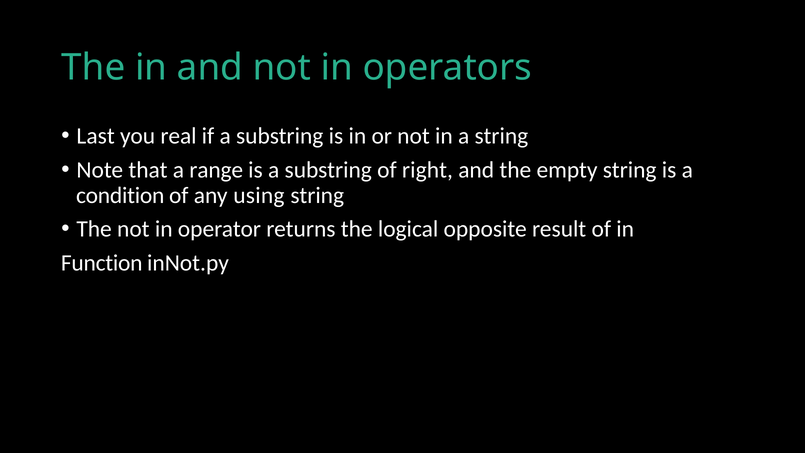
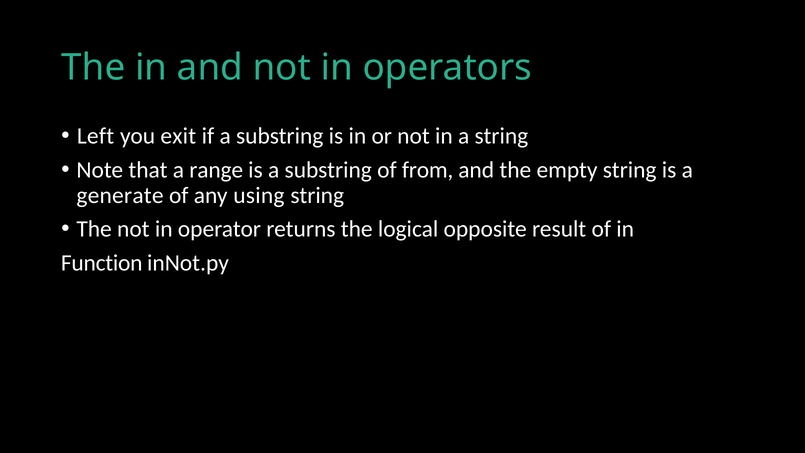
Last: Last -> Left (96, 136)
real: real -> exit (178, 136)
right: right -> from (428, 170)
condition: condition -> generate (120, 195)
